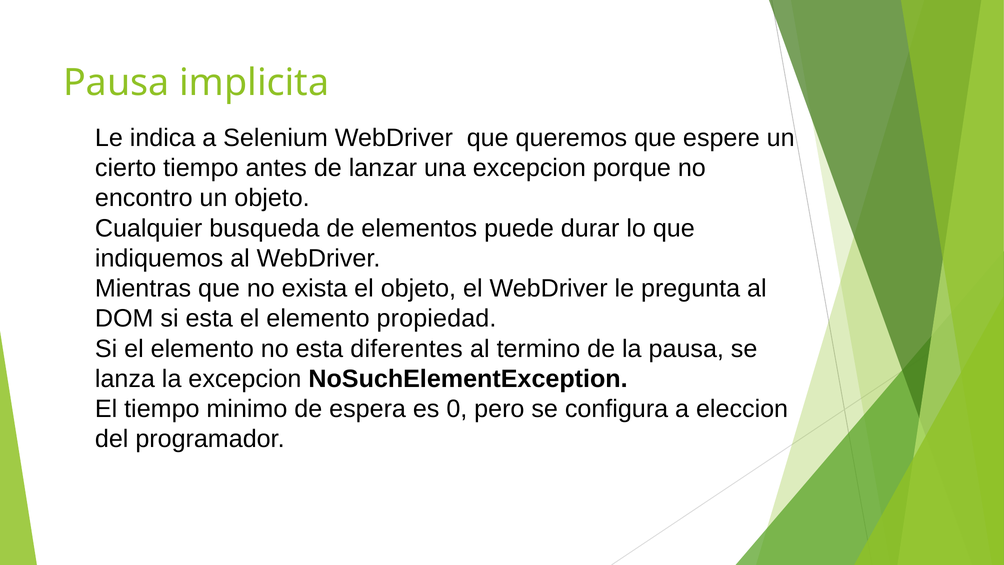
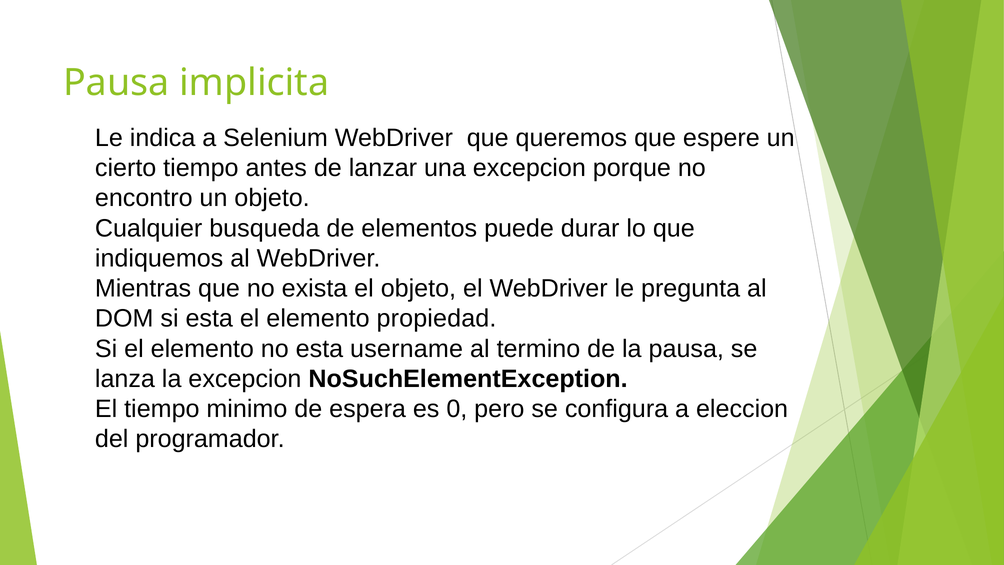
diferentes: diferentes -> username (407, 349)
